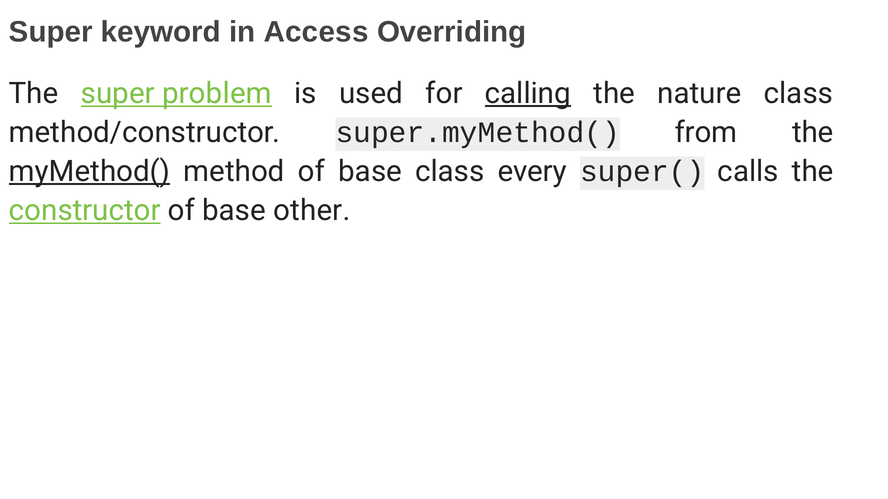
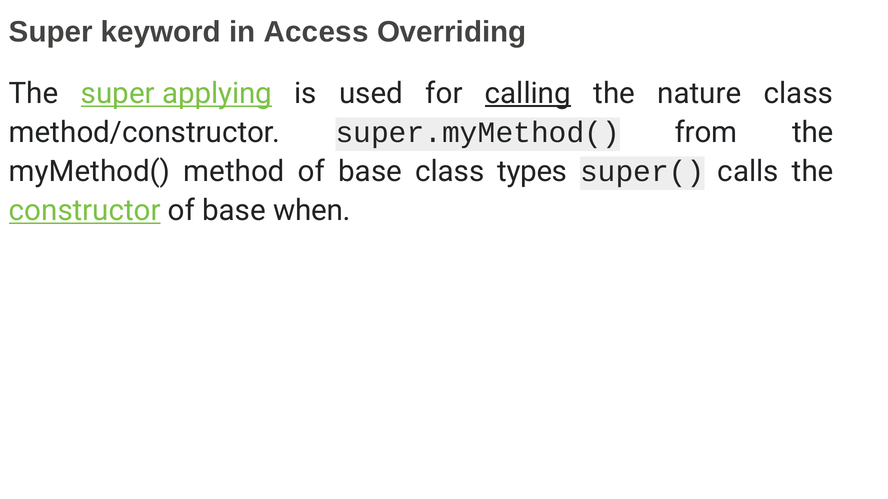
problem: problem -> applying (217, 93)
myMethod( underline: present -> none (90, 172)
every: every -> types (532, 172)
other: other -> when (312, 211)
